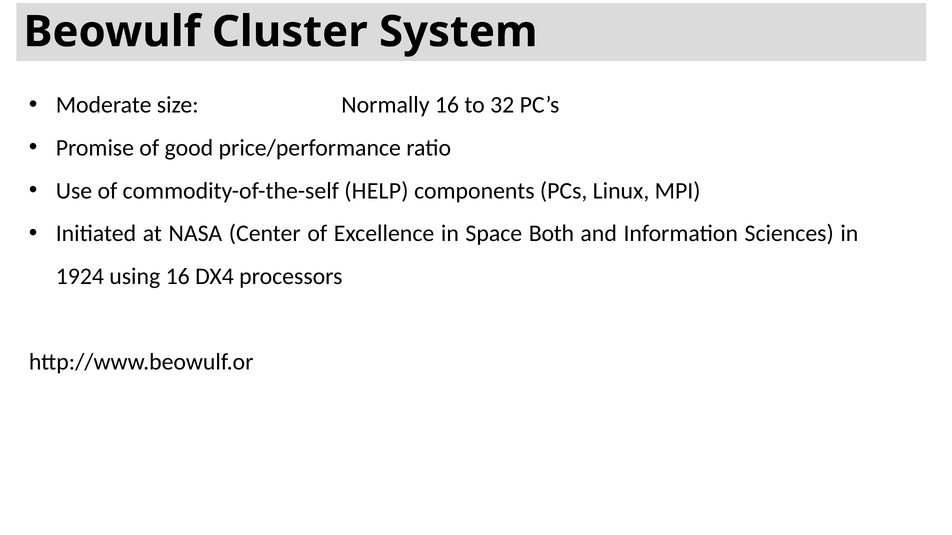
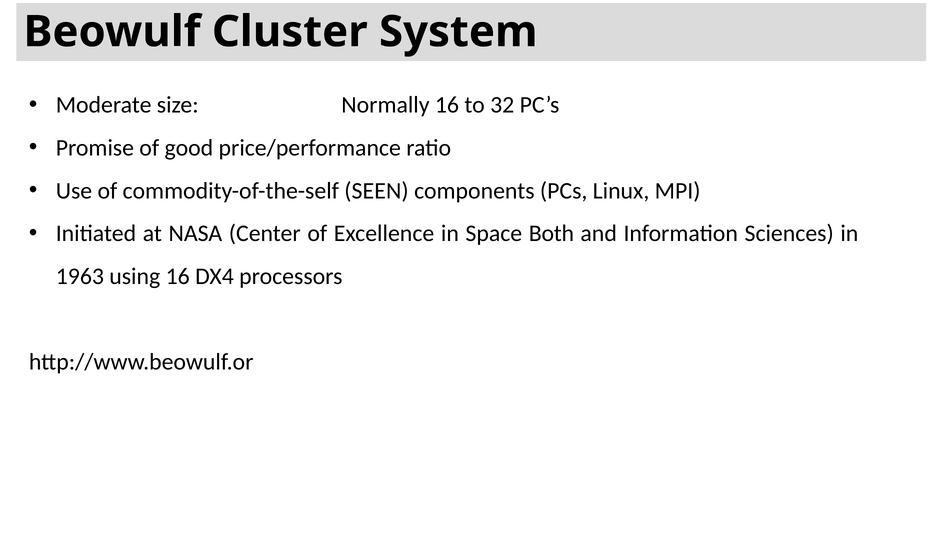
HELP: HELP -> SEEN (376, 191)
1924: 1924 -> 1963 (80, 277)
